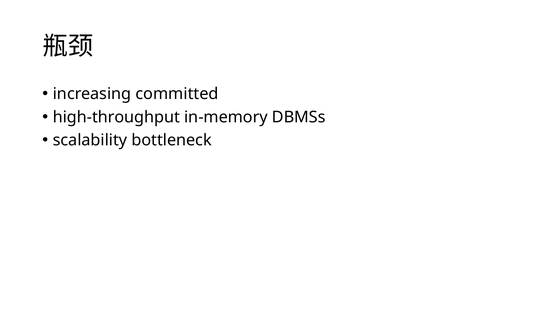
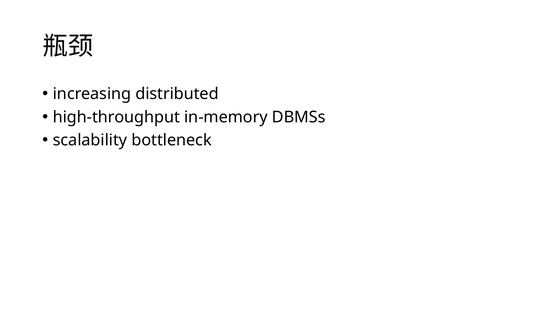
committed: committed -> distributed (177, 94)
